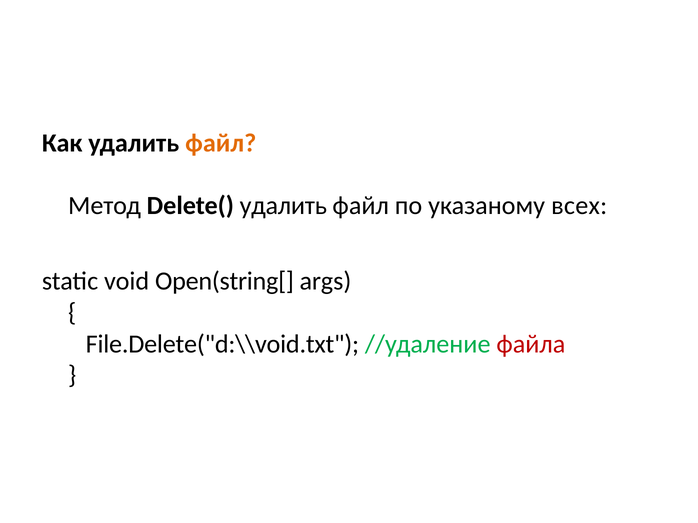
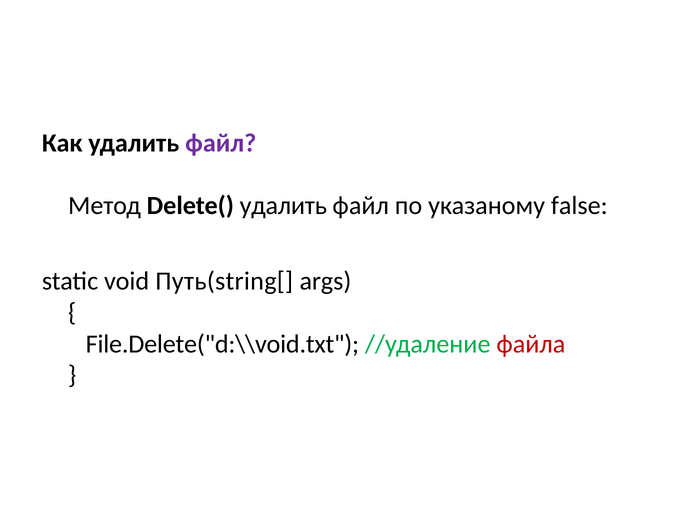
файл colour: orange -> purple (221, 143)
всех: всех -> false (579, 206)
Open(string[: Open(string[ -> Путь(string[ (224, 281)
